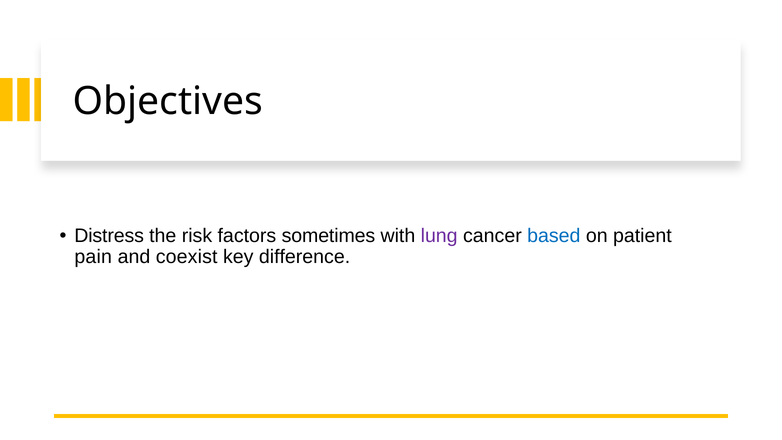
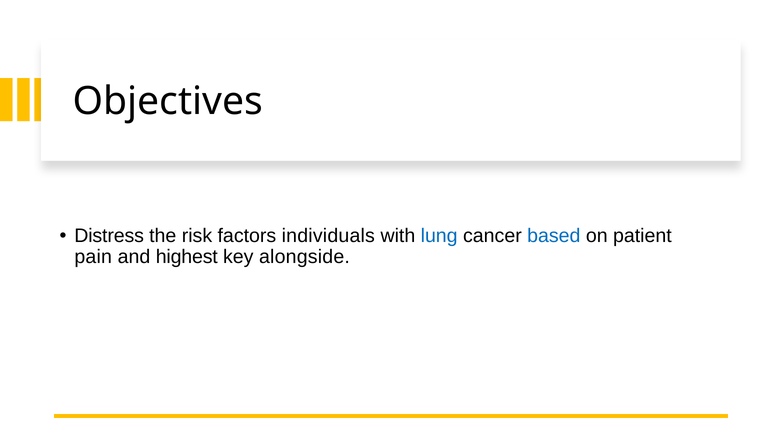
sometimes: sometimes -> individuals (328, 236)
lung colour: purple -> blue (439, 236)
coexist: coexist -> highest (187, 257)
difference: difference -> alongside (304, 257)
